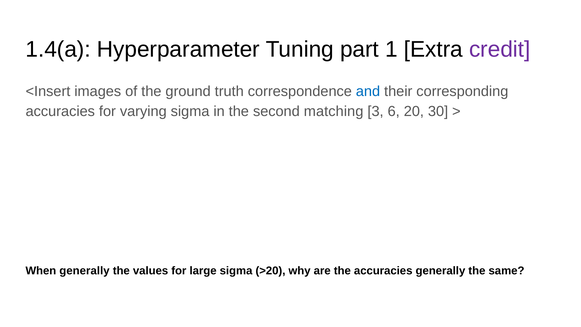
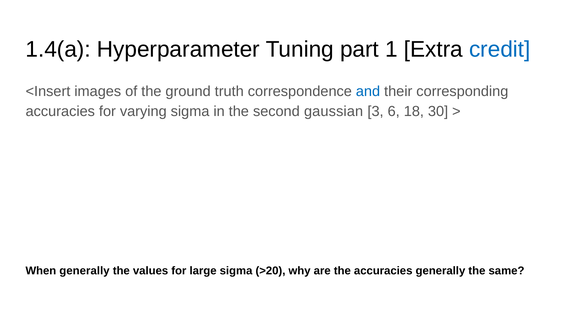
credit colour: purple -> blue (500, 49)
matching: matching -> gaussian (334, 111)
20: 20 -> 18 (414, 111)
